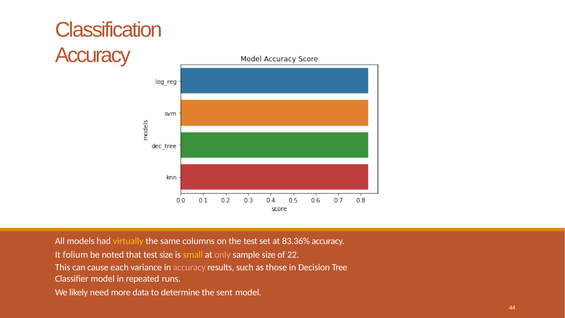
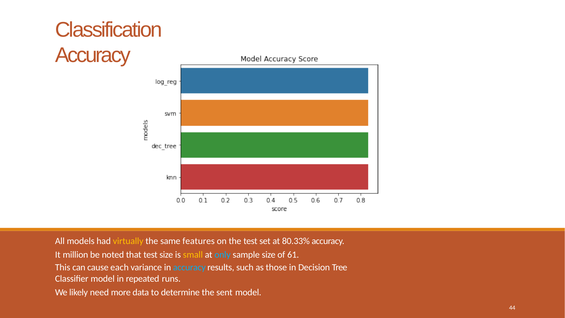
columns: columns -> features (199, 241)
83.36%: 83.36% -> 80.33% (296, 241)
folium: folium -> million (75, 254)
only colour: pink -> light blue (223, 254)
22: 22 -> 61 (293, 254)
accuracy colour: pink -> light blue (189, 267)
